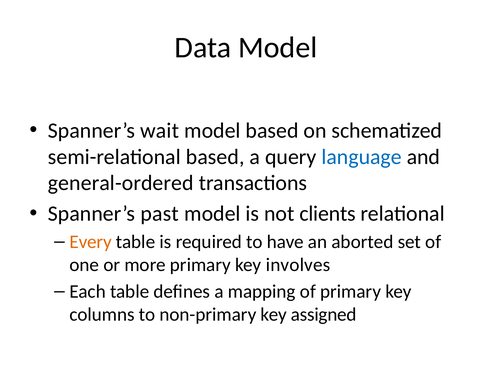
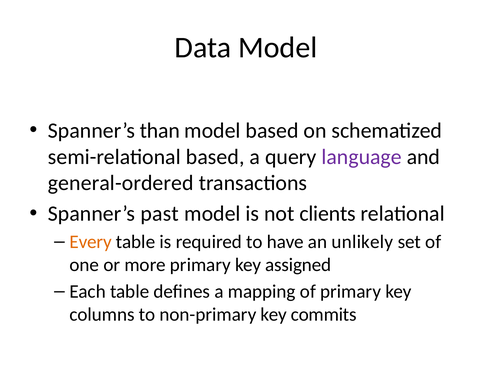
wait: wait -> than (160, 131)
language colour: blue -> purple (362, 157)
aborted: aborted -> unlikely (362, 242)
involves: involves -> assigned (298, 265)
assigned: assigned -> commits (324, 314)
